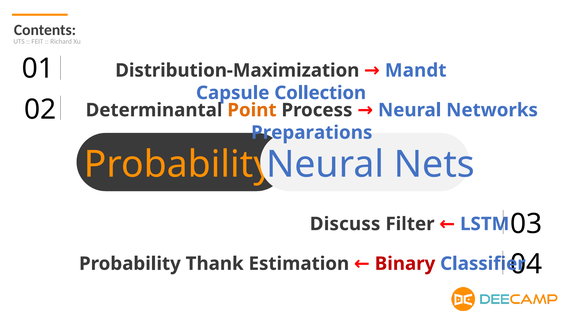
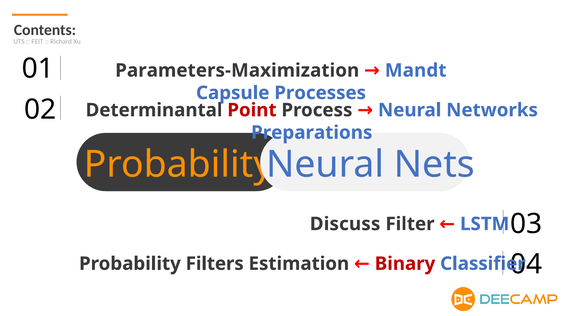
Distribution-Maximization: Distribution-Maximization -> Parameters-Maximization (237, 70)
Collection: Collection -> Processes (320, 93)
Point colour: orange -> red (252, 110)
Thank: Thank -> Filters (215, 264)
